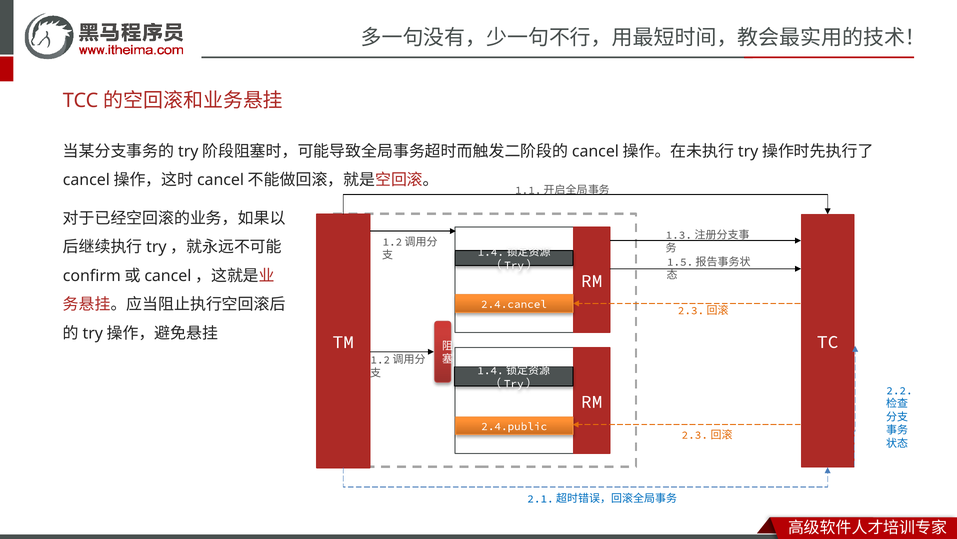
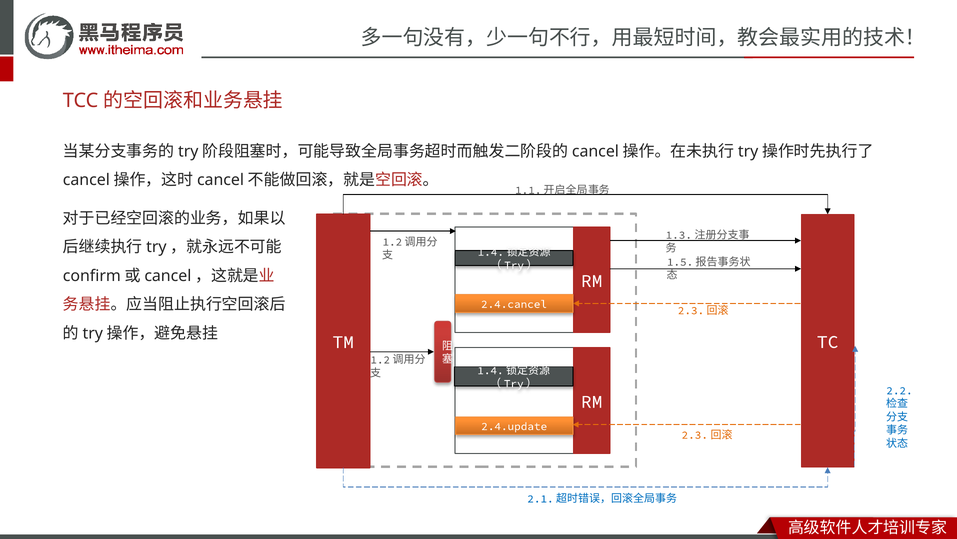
2.4.public: 2.4.public -> 2.4.update (514, 426)
